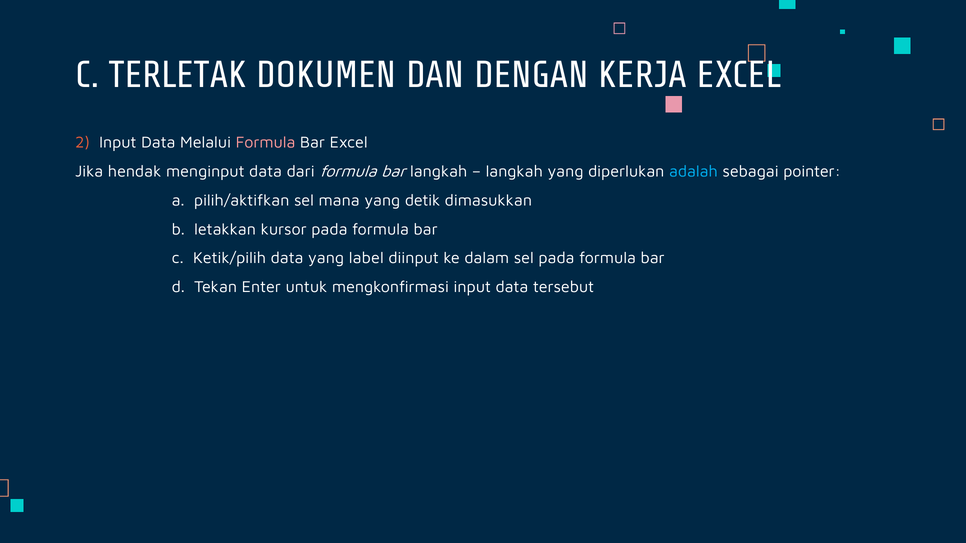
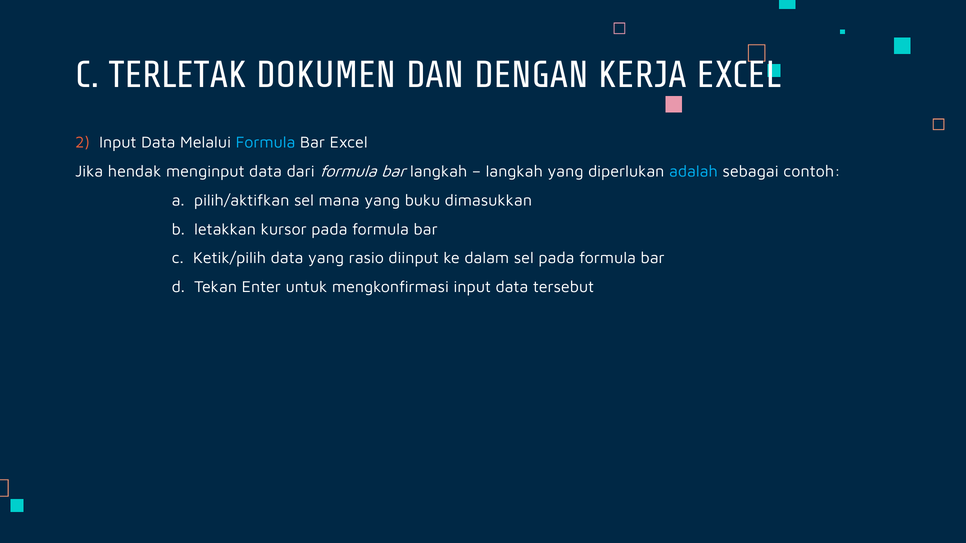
Formula colour: pink -> light blue (266, 142)
pointer: pointer -> contoh (812, 171)
detik: detik -> buku (423, 200)
label: label -> rasio (366, 258)
